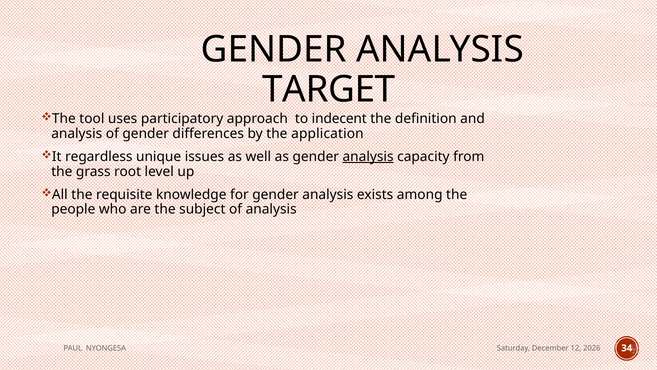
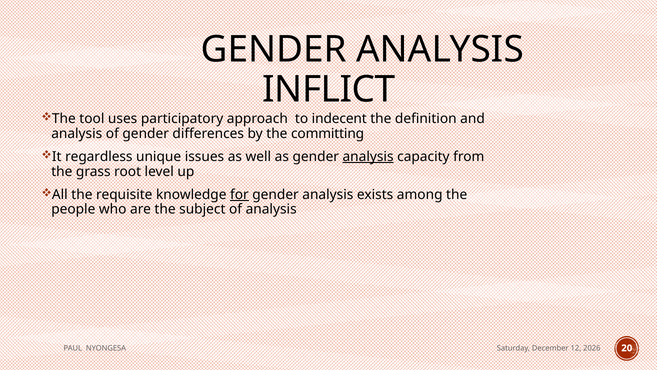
TARGET: TARGET -> INFLICT (329, 89)
application: application -> committing (328, 134)
for underline: none -> present (239, 194)
34: 34 -> 20 (627, 348)
